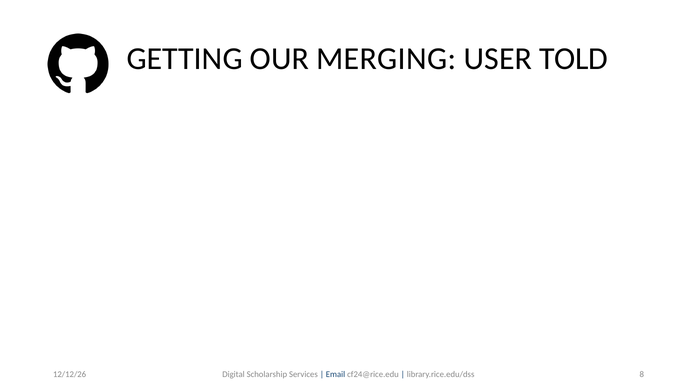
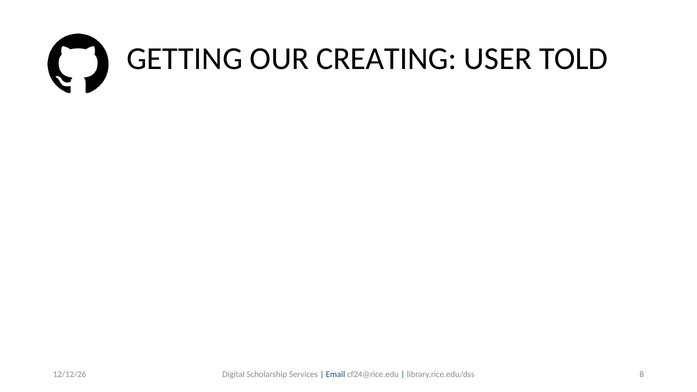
MERGING: MERGING -> CREATING (386, 59)
